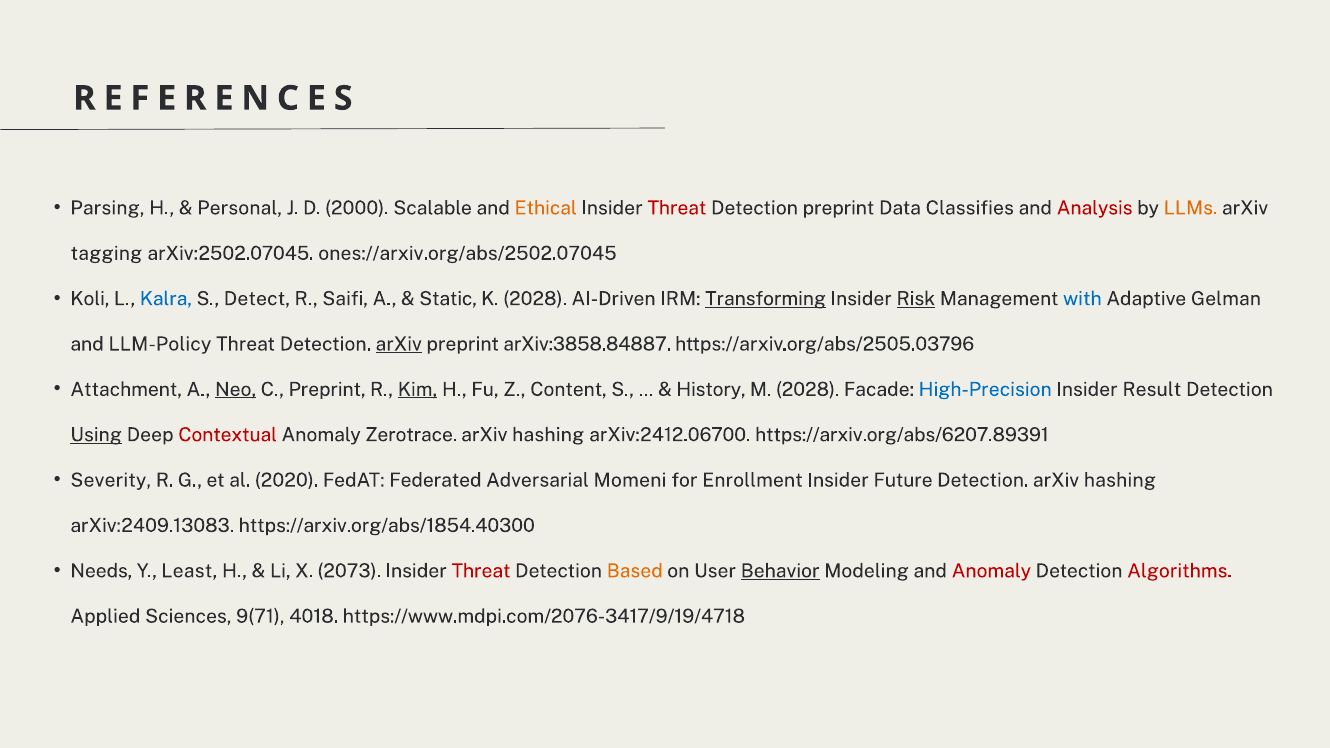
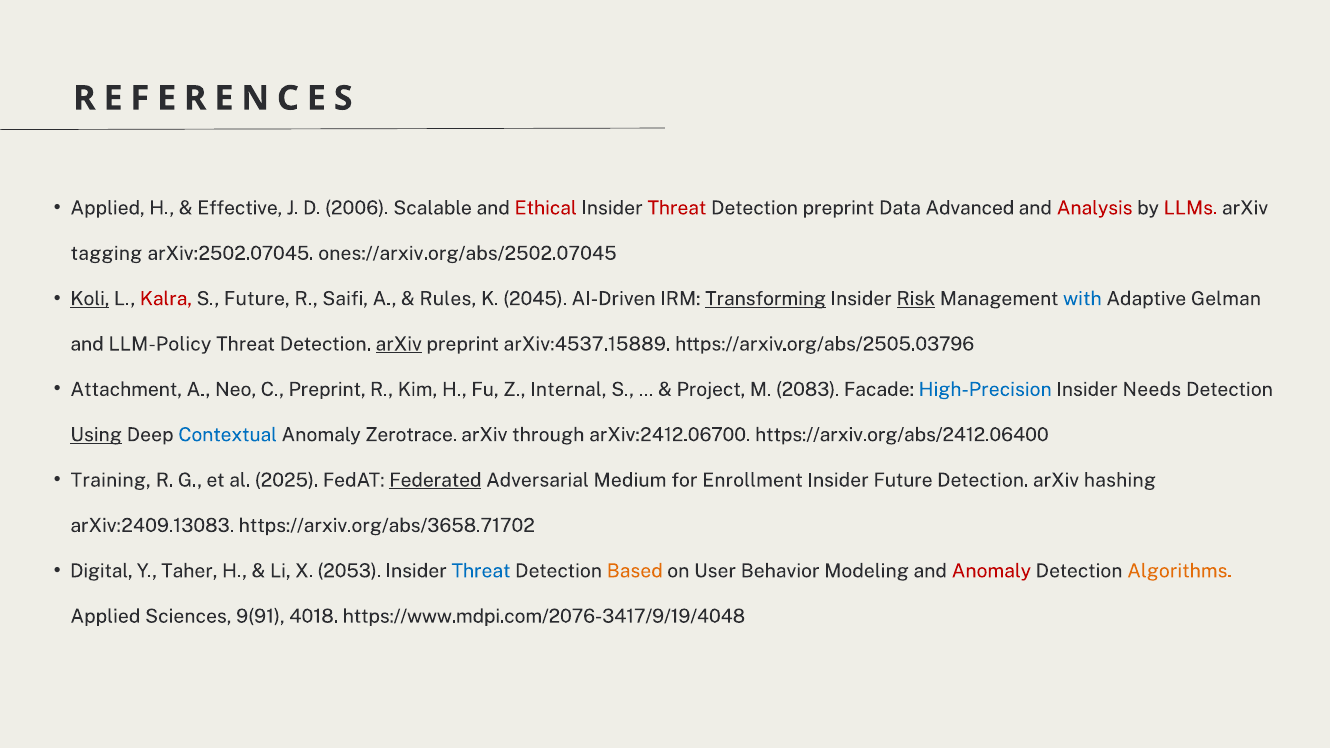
Parsing: Parsing -> Applied (108, 208)
Personal: Personal -> Effective (240, 208)
2000: 2000 -> 2006 (357, 208)
Ethical colour: orange -> red (546, 208)
Classifies: Classifies -> Advanced (970, 208)
LLMs colour: orange -> red (1190, 208)
Koli underline: none -> present (90, 299)
Kalra colour: blue -> red (166, 299)
S Detect: Detect -> Future (257, 299)
Static: Static -> Rules (448, 299)
K 2028: 2028 -> 2045 (535, 299)
arXiv:3858.84887: arXiv:3858.84887 -> arXiv:4537.15889 (587, 344)
Neo underline: present -> none (236, 390)
Kim underline: present -> none (417, 390)
Content: Content -> Internal (568, 390)
History: History -> Project (711, 390)
M 2028: 2028 -> 2083 (808, 390)
Result: Result -> Needs (1152, 390)
Contextual colour: red -> blue (228, 435)
hashing: hashing -> through (548, 435)
https://arxiv.org/abs/6207.89391: https://arxiv.org/abs/6207.89391 -> https://arxiv.org/abs/2412.06400 (902, 435)
Severity: Severity -> Training (111, 480)
2020: 2020 -> 2025 (287, 480)
Federated underline: none -> present (435, 480)
Momeni: Momeni -> Medium (630, 480)
https://arxiv.org/abs/1854.40300: https://arxiv.org/abs/1854.40300 -> https://arxiv.org/abs/3658.71702 (387, 526)
Needs: Needs -> Digital (101, 571)
Least: Least -> Taher (189, 571)
2073: 2073 -> 2053 (349, 571)
Threat colour: red -> blue (481, 571)
Behavior underline: present -> none (780, 571)
Algorithms colour: red -> orange (1179, 571)
9(71: 9(71 -> 9(91 (260, 616)
https://www.mdpi.com/2076-3417/9/19/4718: https://www.mdpi.com/2076-3417/9/19/4718 -> https://www.mdpi.com/2076-3417/9/19/4048 (544, 616)
